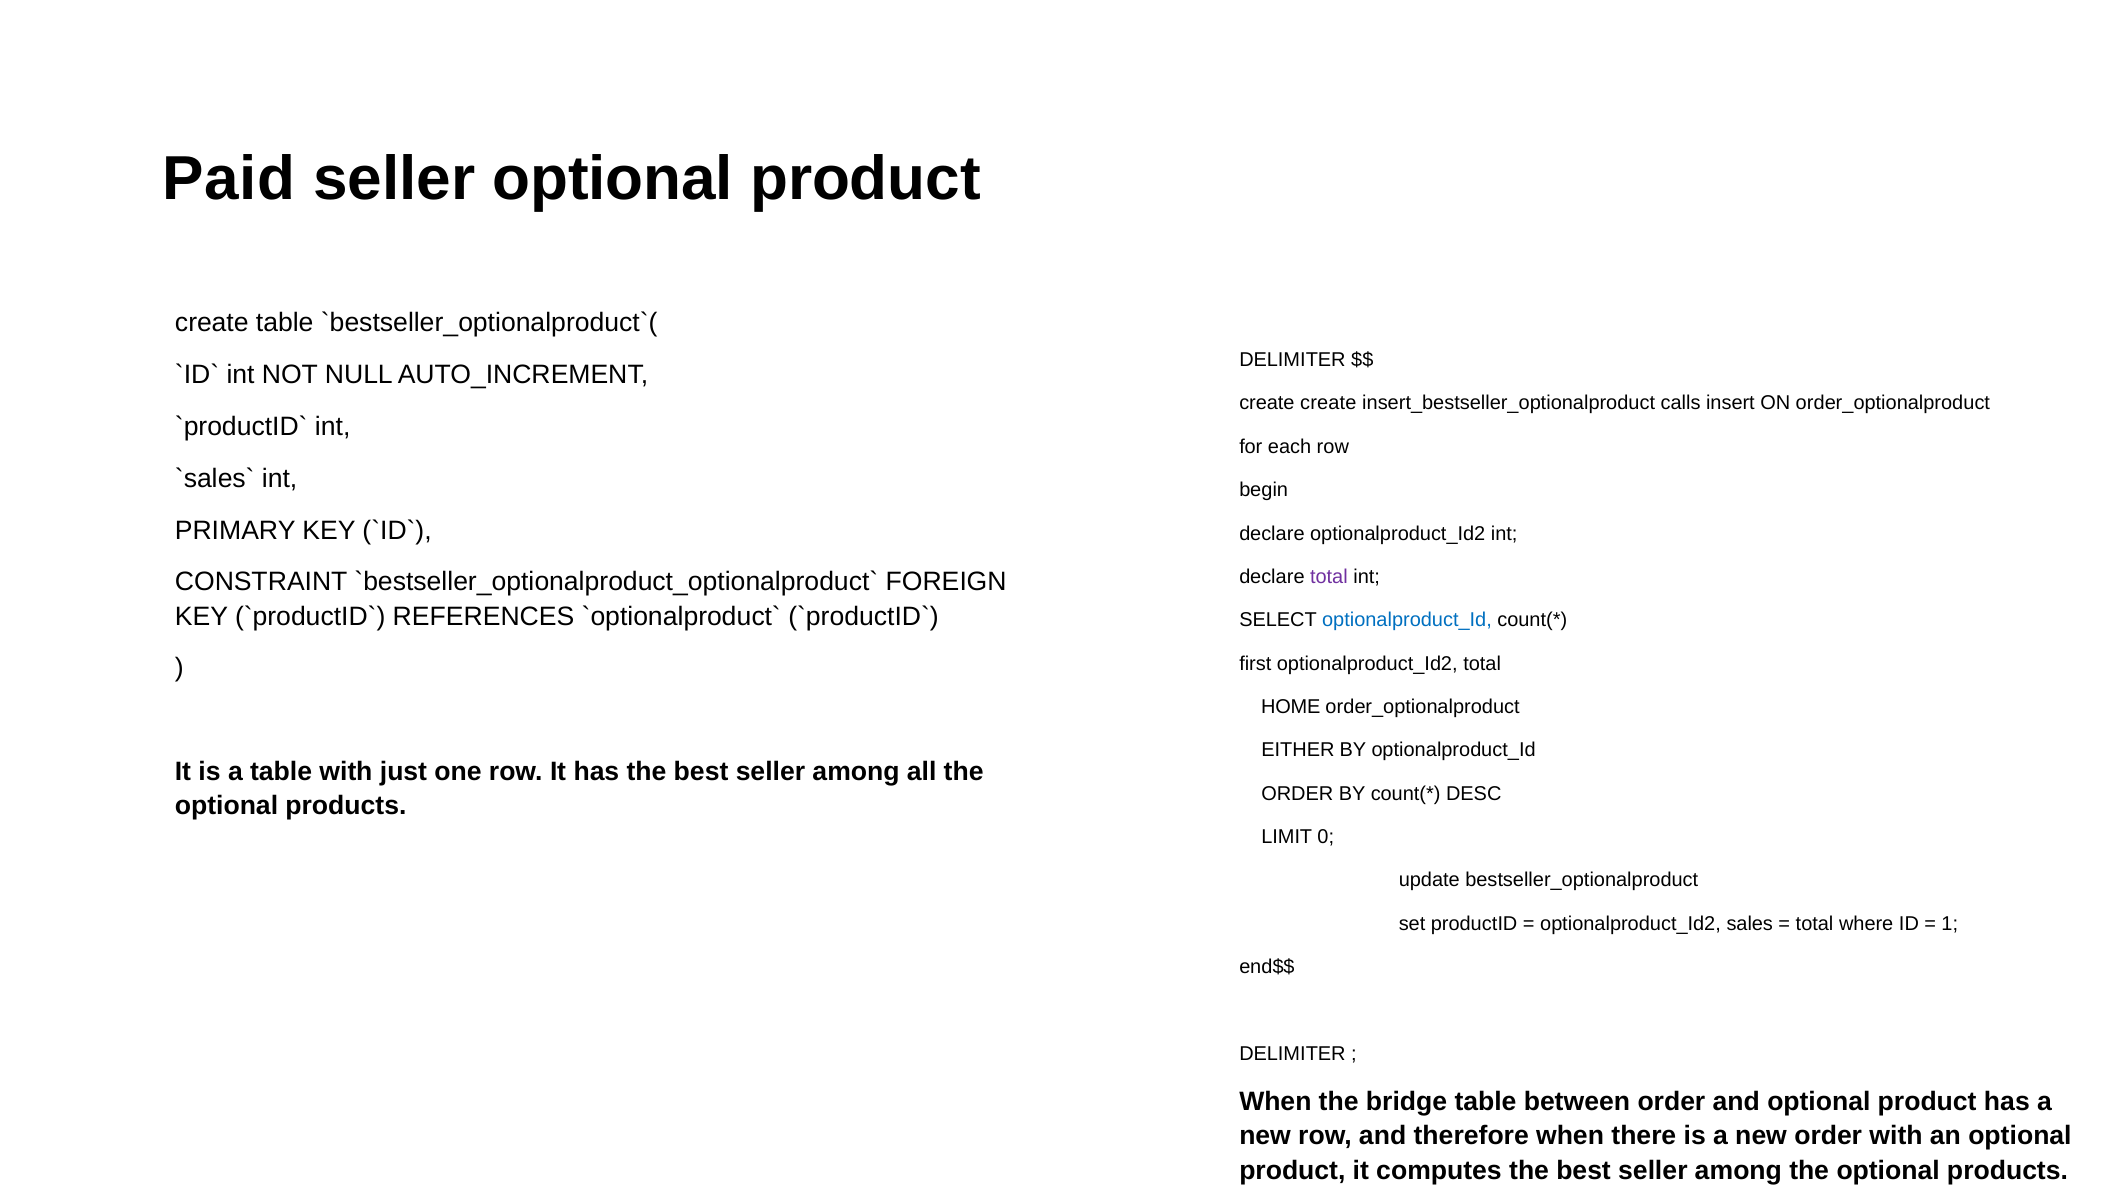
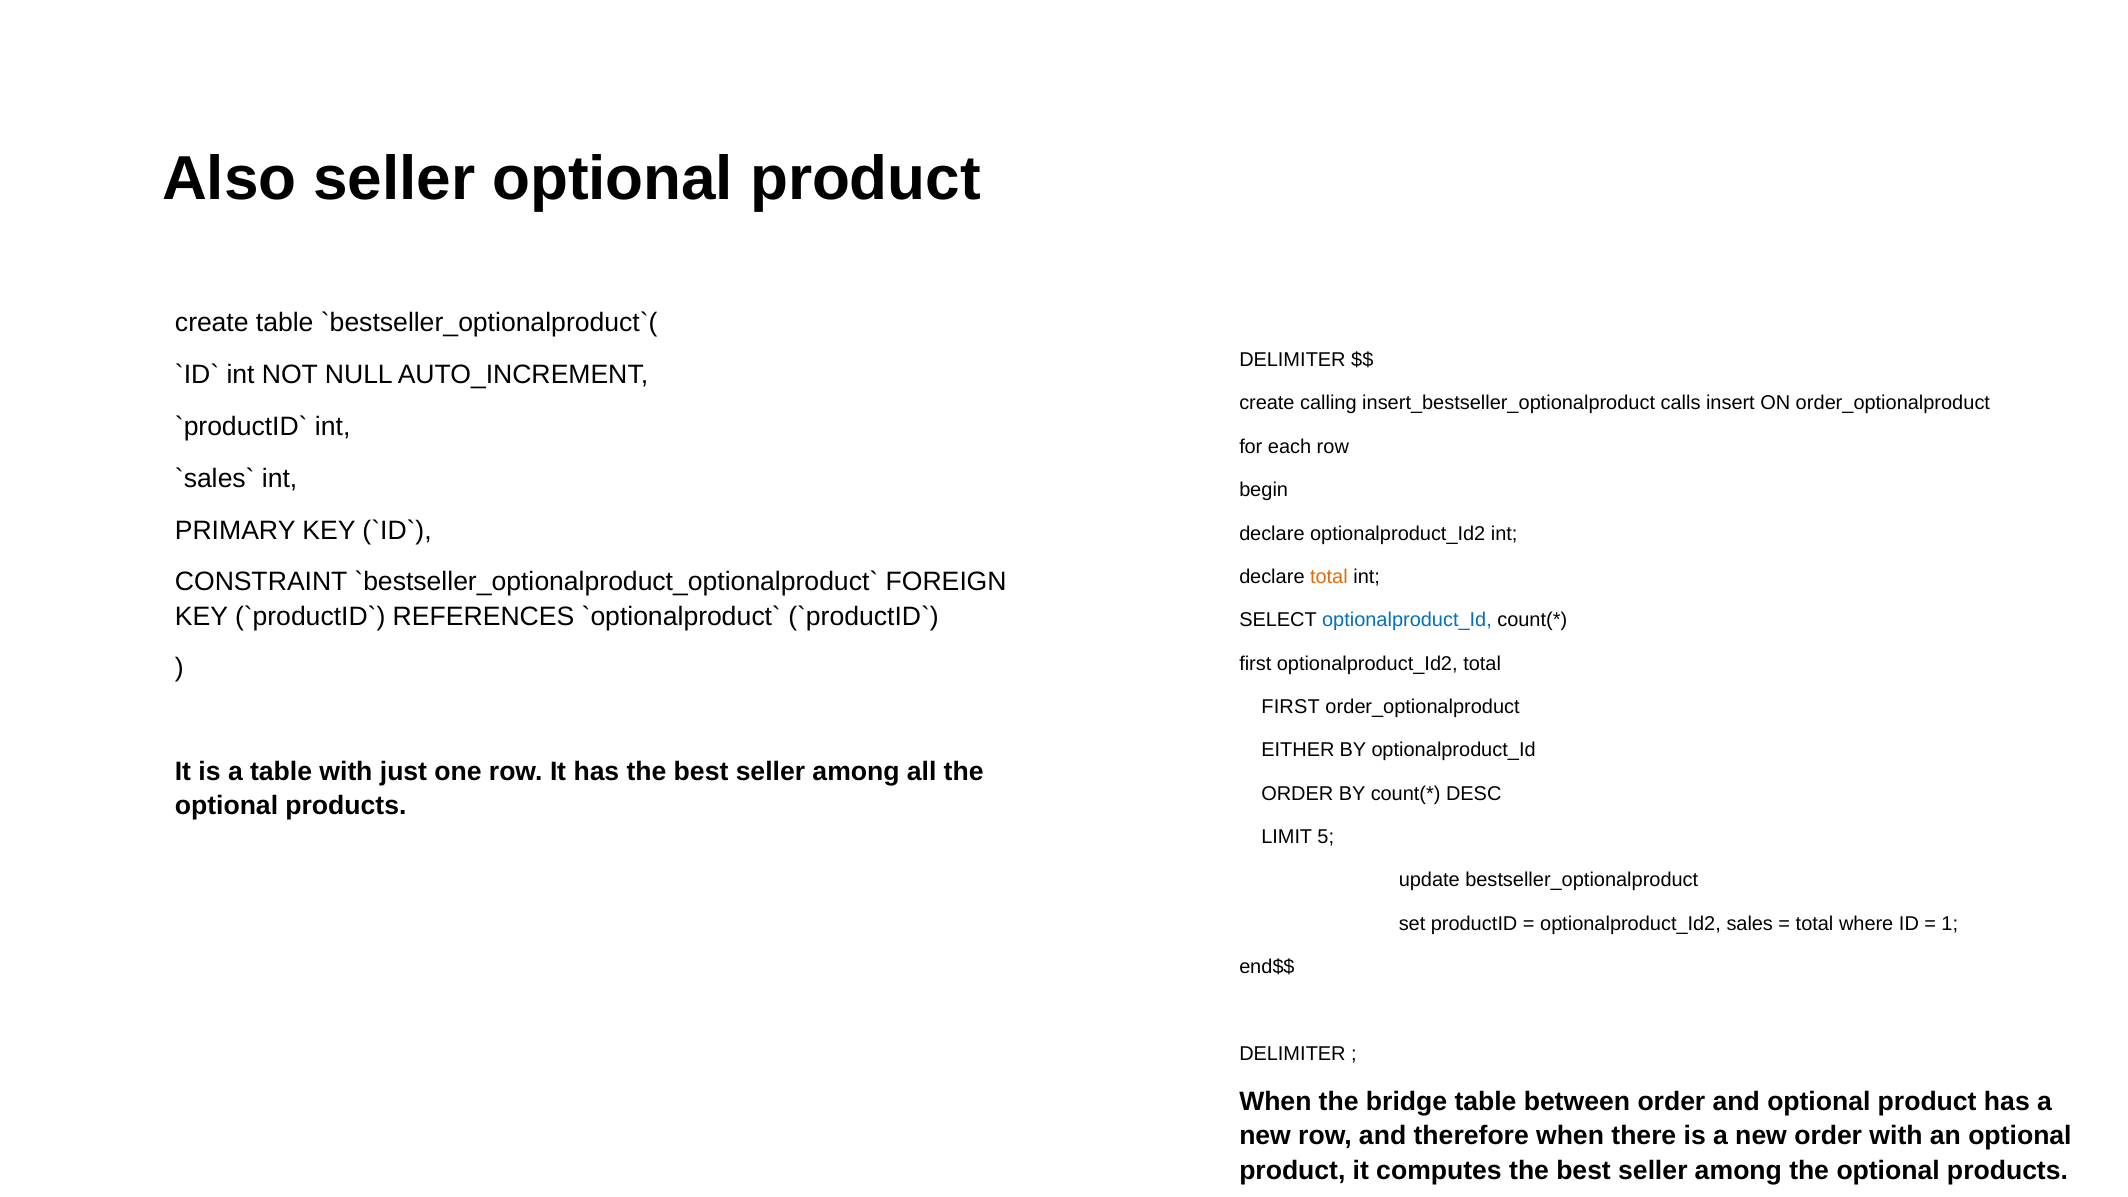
Paid: Paid -> Also (229, 179)
create create: create -> calling (1328, 403)
total colour: purple -> orange (1329, 577)
HOME: HOME -> FIRST (1291, 707)
0: 0 -> 5 (1326, 837)
